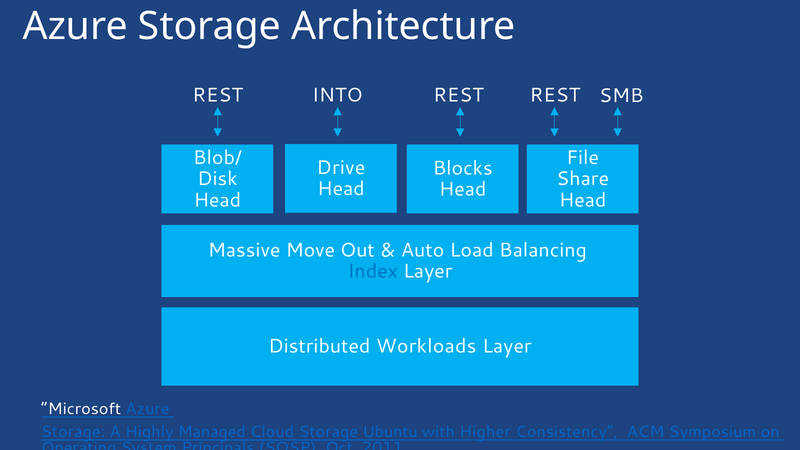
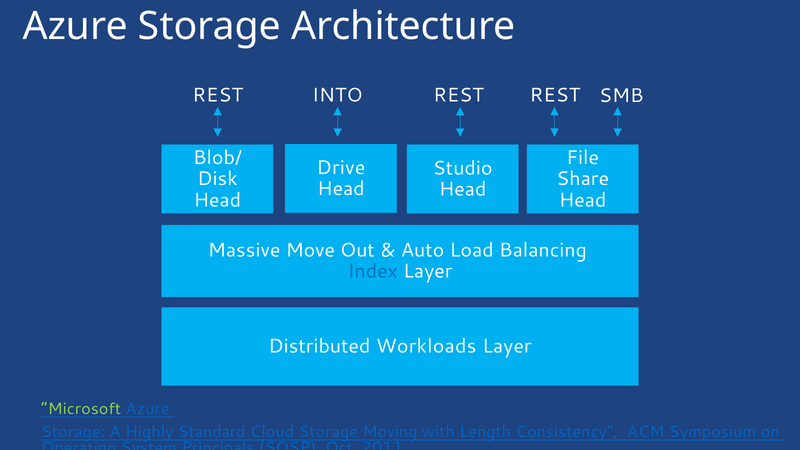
Blocks: Blocks -> Studio (463, 168)
Microsoft colour: white -> light green (81, 409)
Managed: Managed -> Standard (212, 432)
Ubuntu: Ubuntu -> Moving (390, 432)
Higher: Higher -> Length (485, 432)
